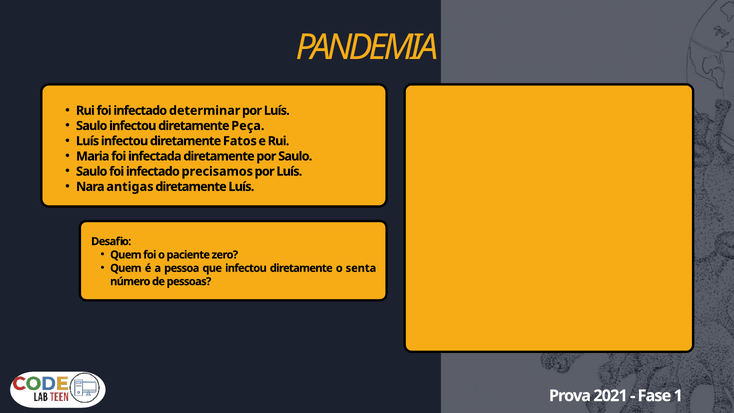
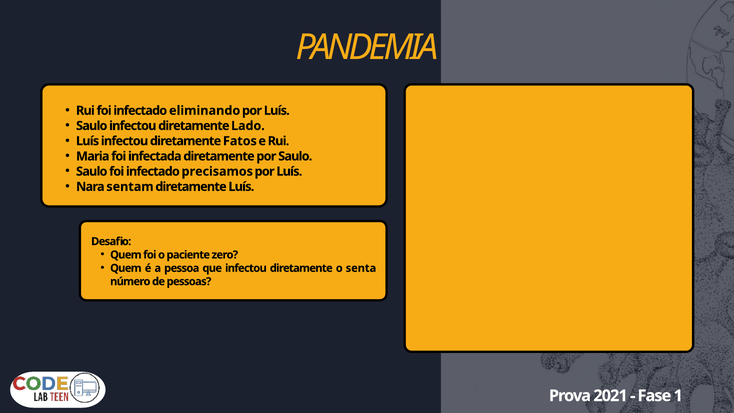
determinar: determinar -> eliminando (205, 111)
Peça: Peça -> Lado (248, 126)
antigas: antigas -> sentam (130, 187)
